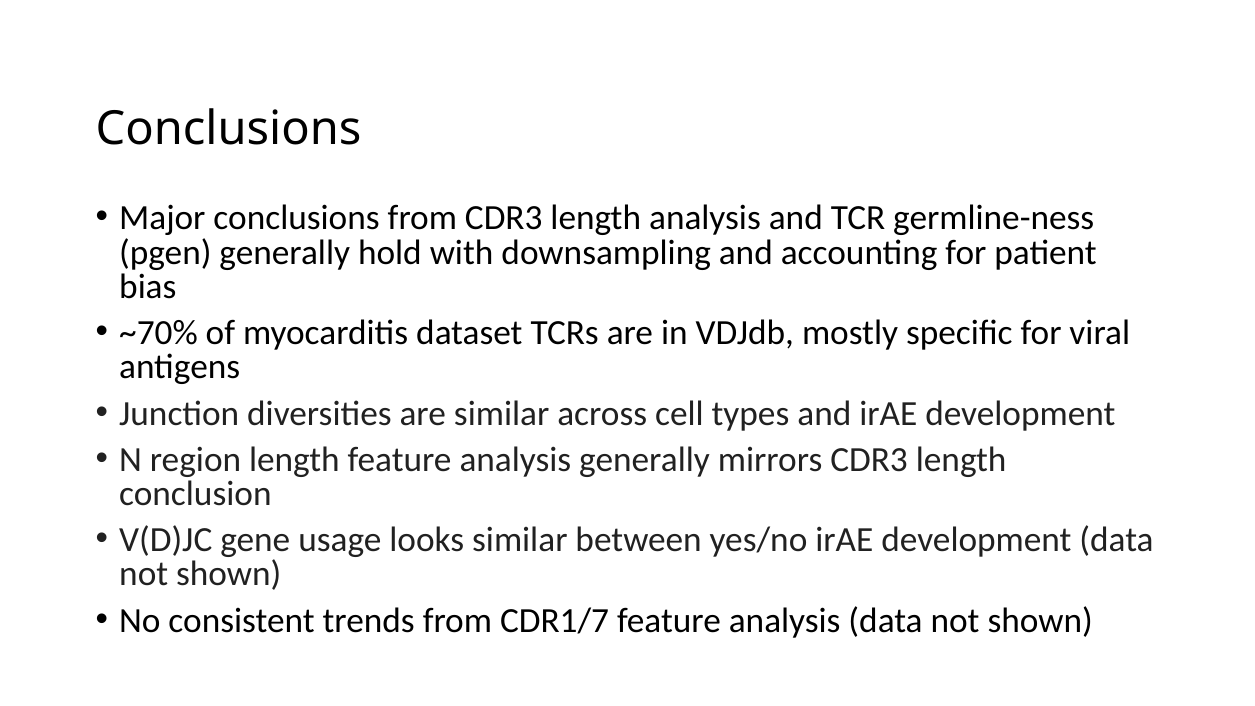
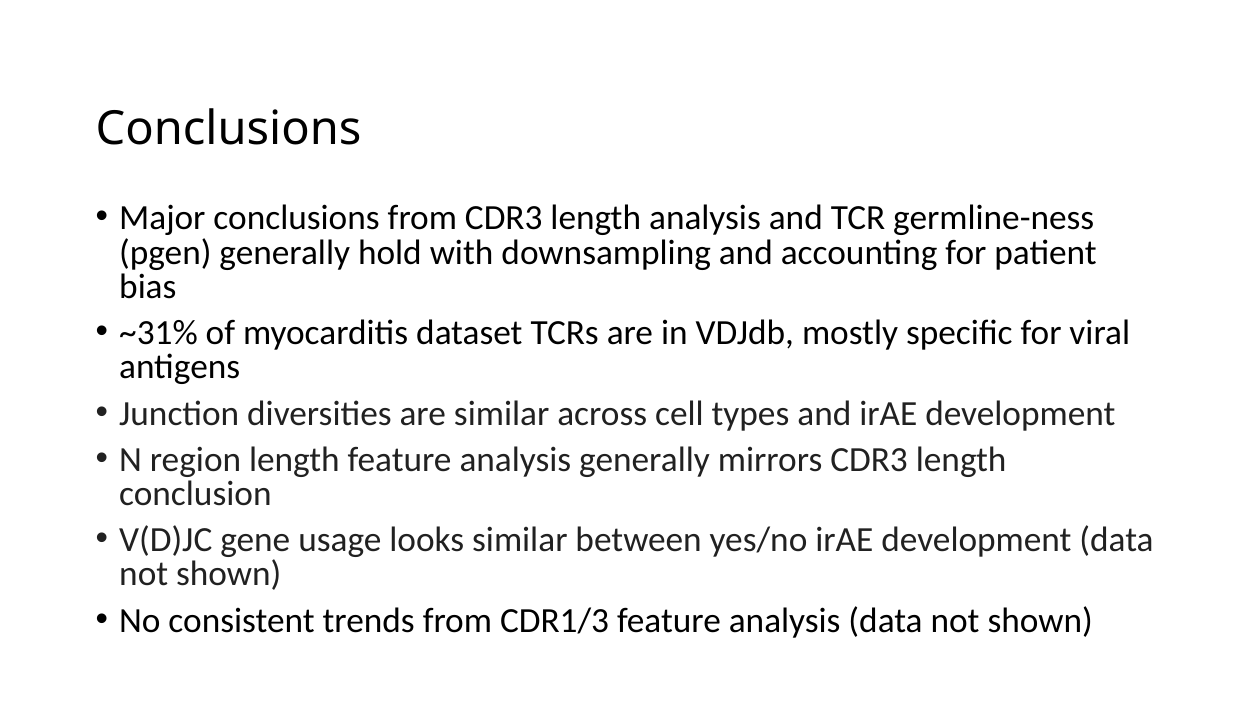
~70%: ~70% -> ~31% (158, 333)
CDR1/7: CDR1/7 -> CDR1/3 (555, 620)
